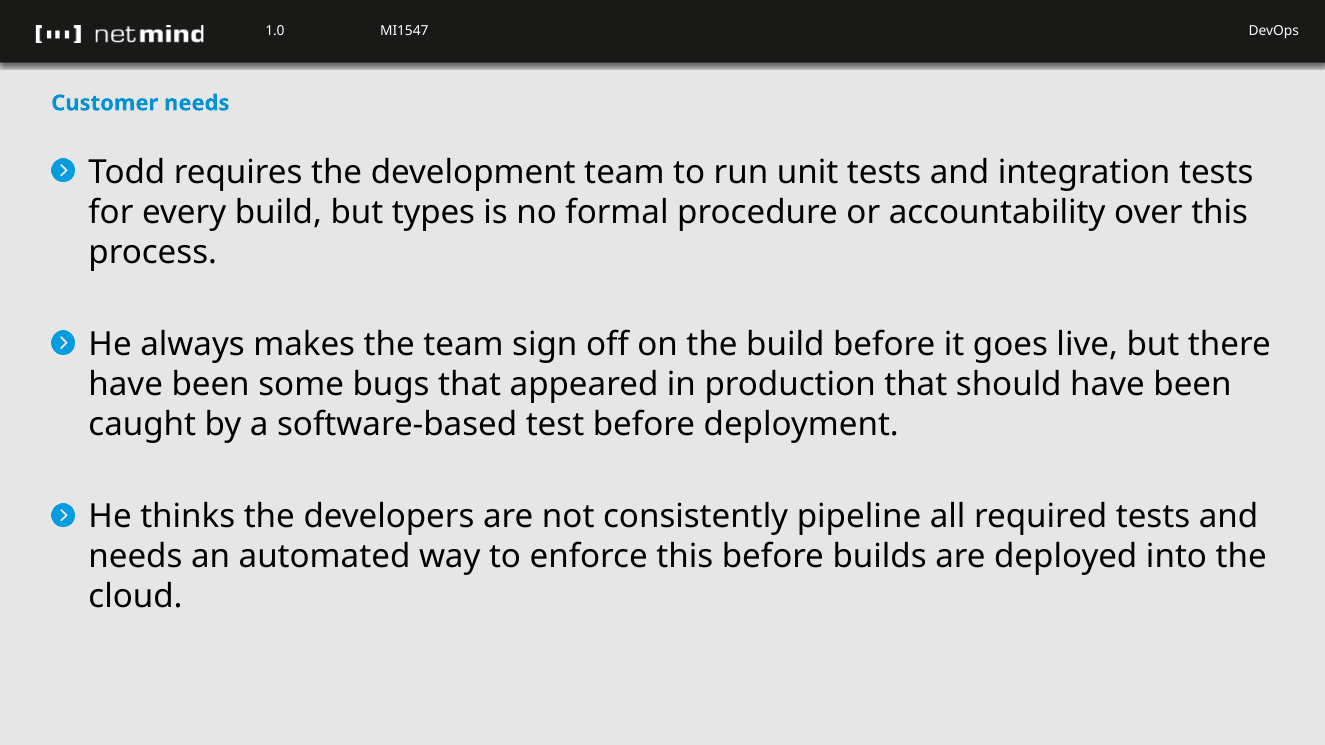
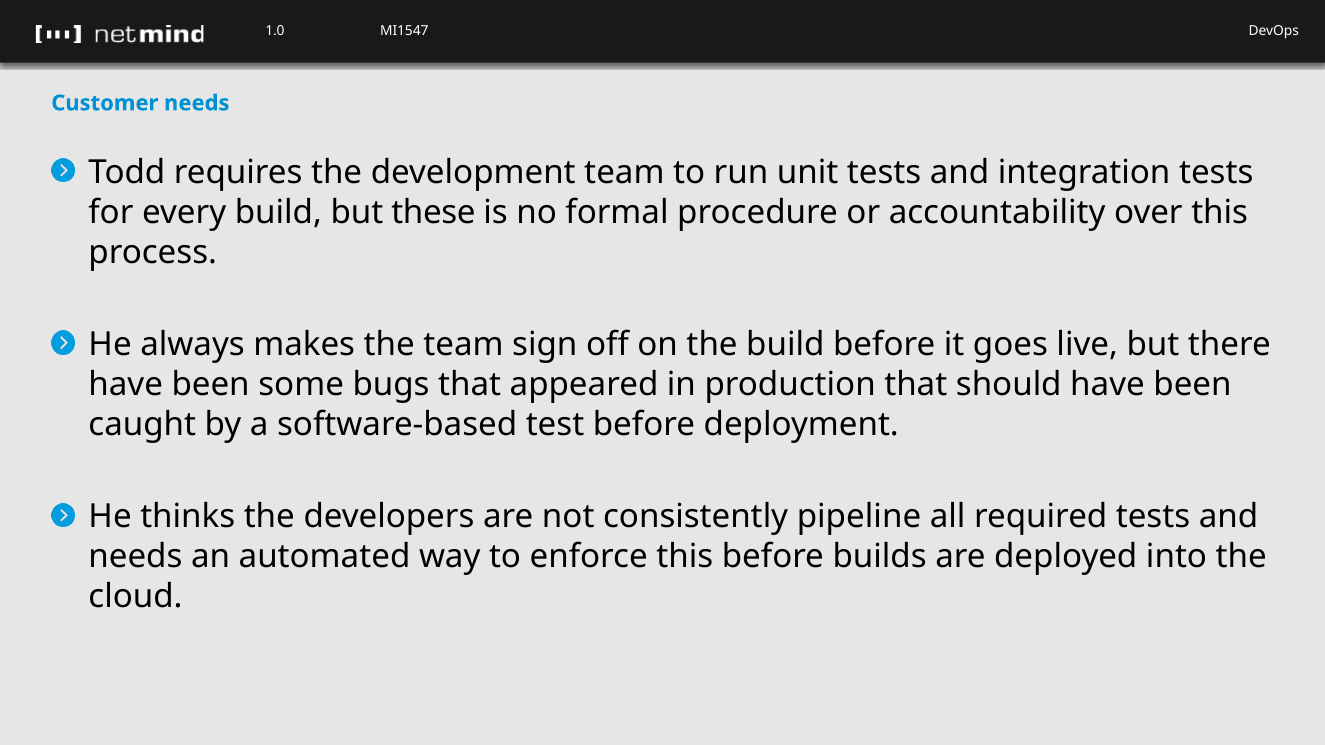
types: types -> these (433, 213)
